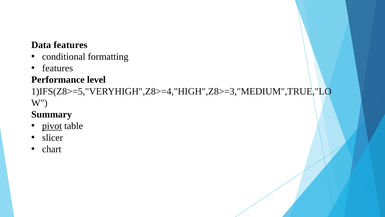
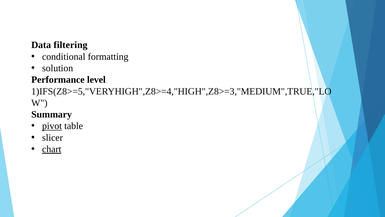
Data features: features -> filtering (71, 45)
features: features -> solution (58, 68)
chart underline: none -> present (52, 149)
